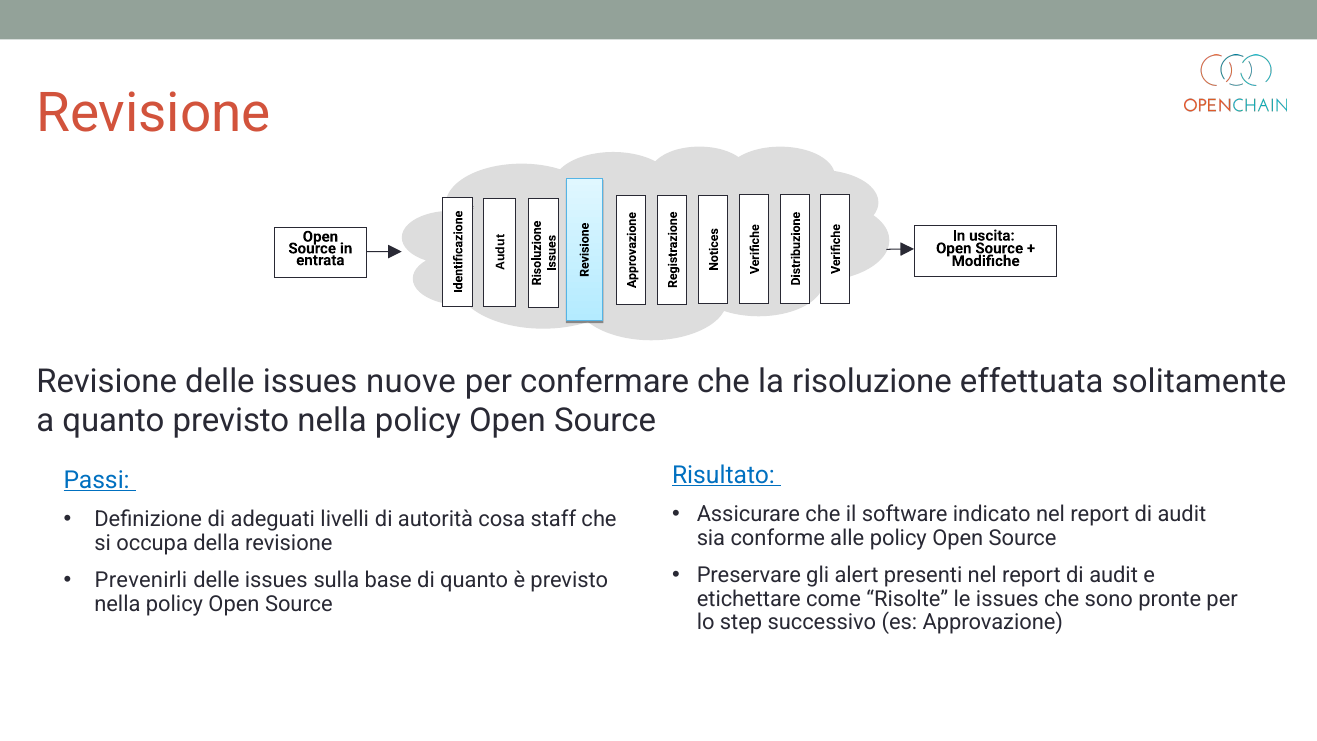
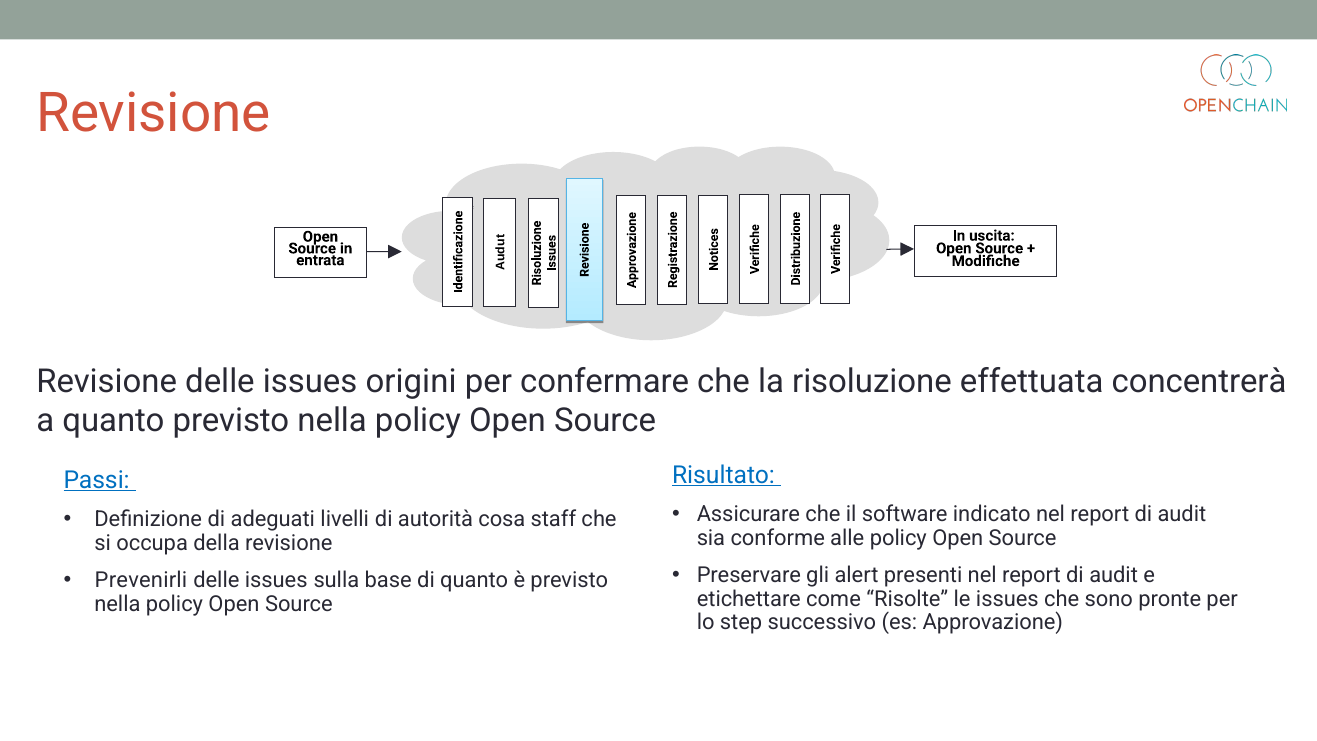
nuove: nuove -> origini (411, 381)
solitamente: solitamente -> concentrerà (1199, 381)
